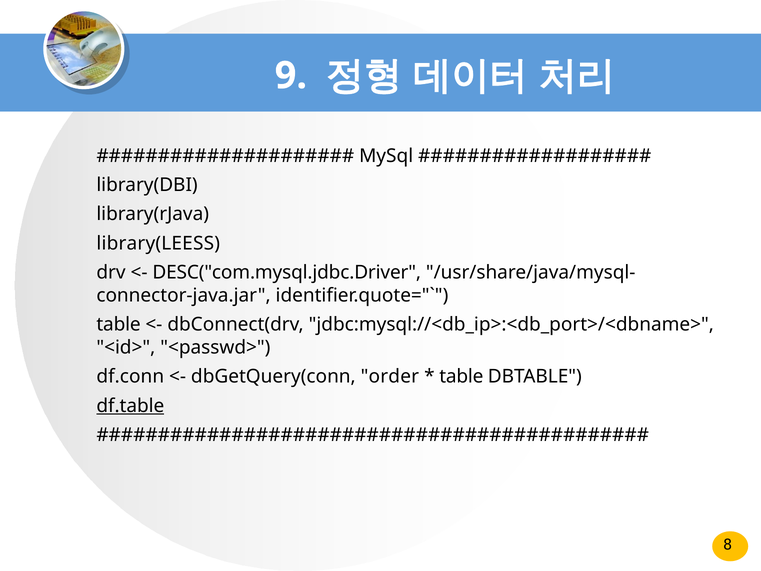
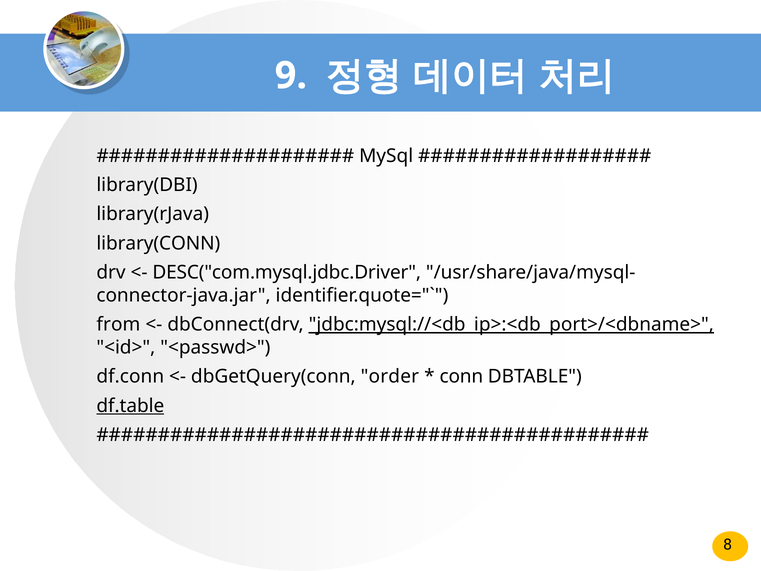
library(LEESS: library(LEESS -> library(CONN (158, 243)
table: table -> from (118, 324)
jdbc:mysql://<db_ip>:<db_port>/<dbname> underline: none -> present (511, 324)
table: table -> conn (461, 376)
